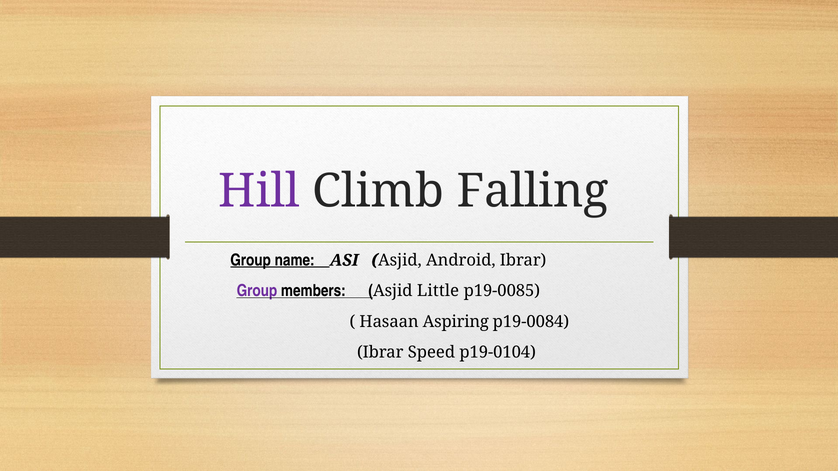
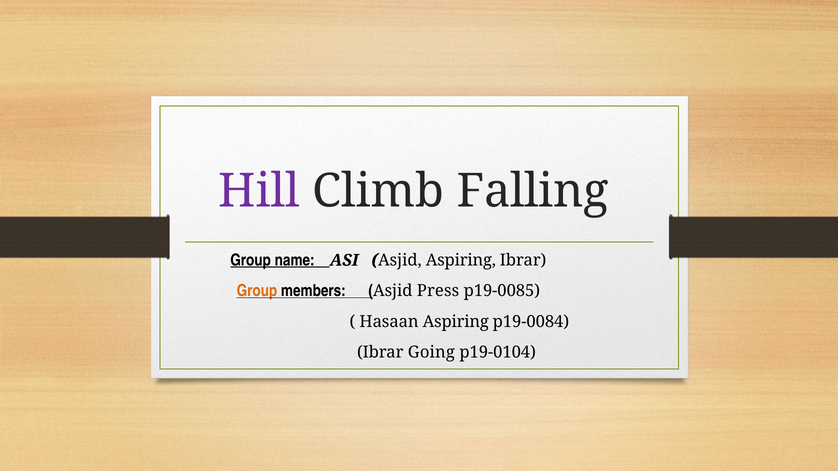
Asjid Android: Android -> Aspiring (461, 260)
Group colour: purple -> orange (257, 291)
Little: Little -> Press (438, 291)
Speed: Speed -> Going (431, 353)
